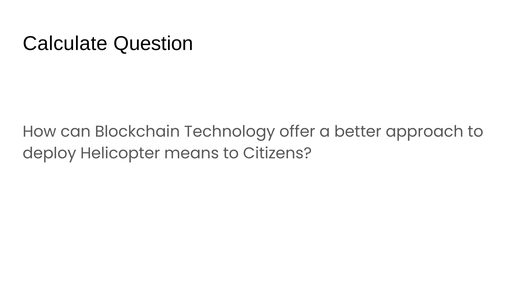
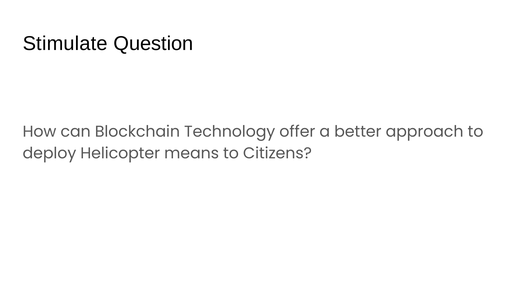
Calculate: Calculate -> Stimulate (65, 44)
